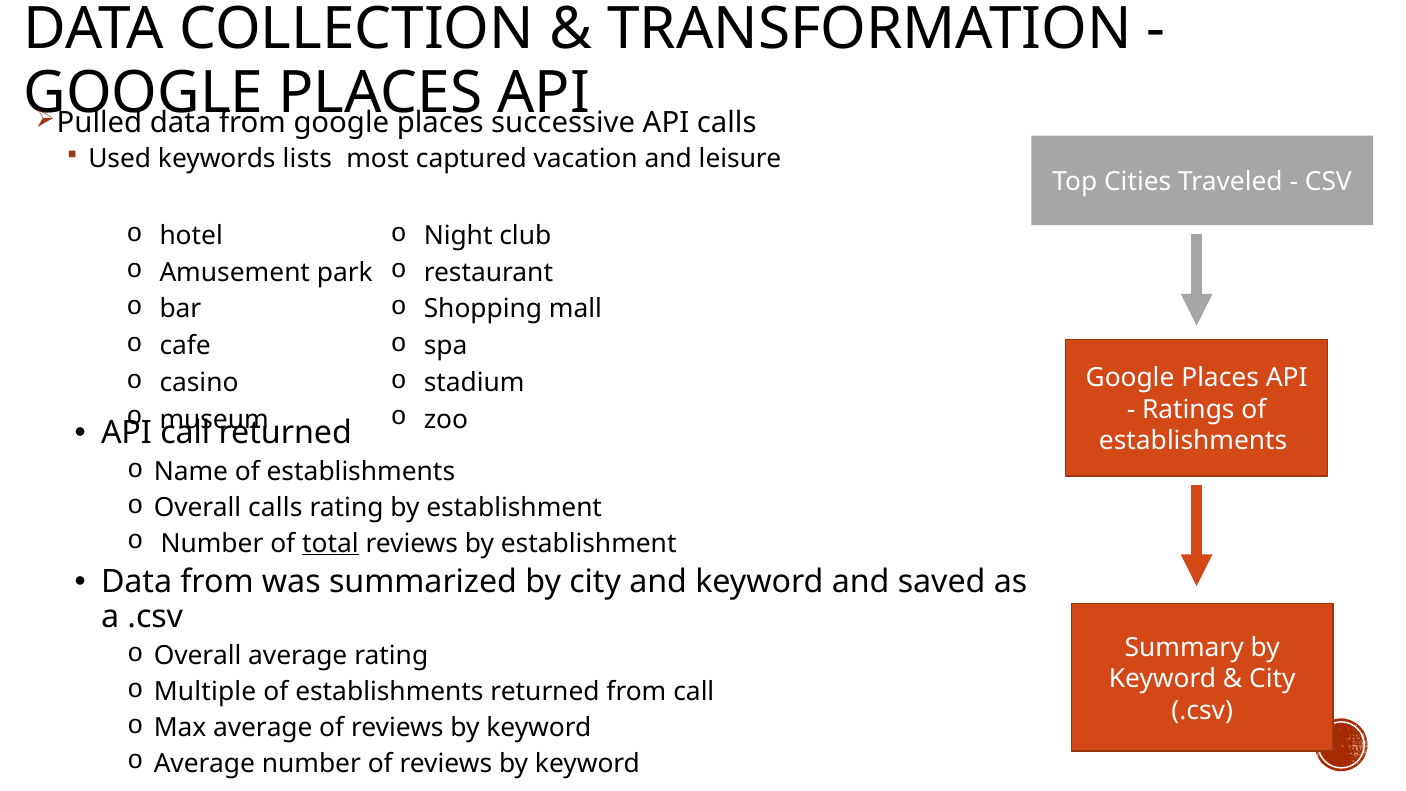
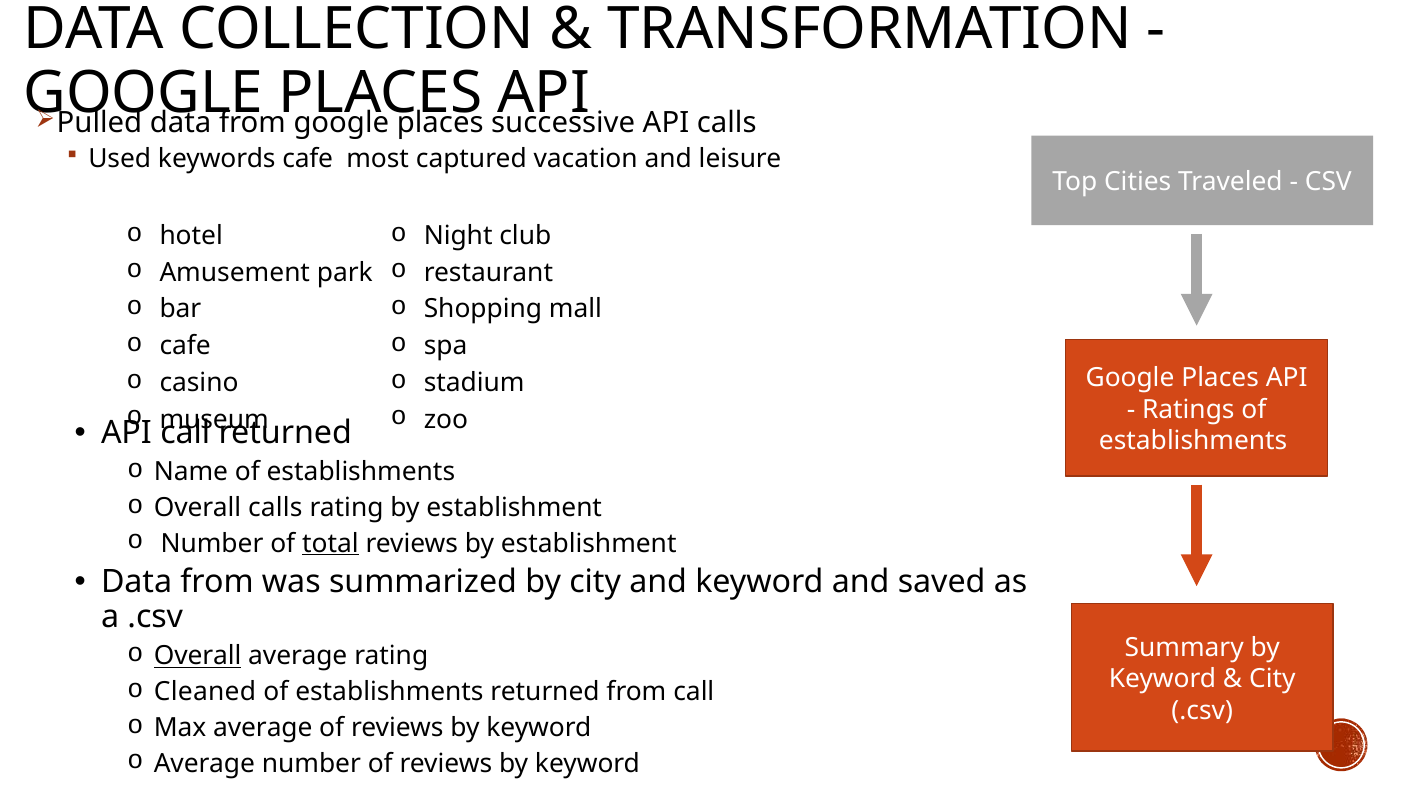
keywords lists: lists -> cafe (308, 159)
Overall underline: none -> present (198, 656)
Multiple: Multiple -> Cleaned (205, 692)
